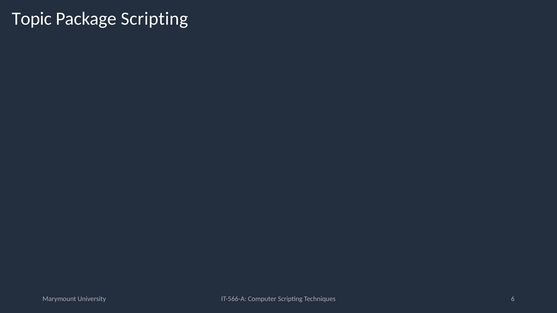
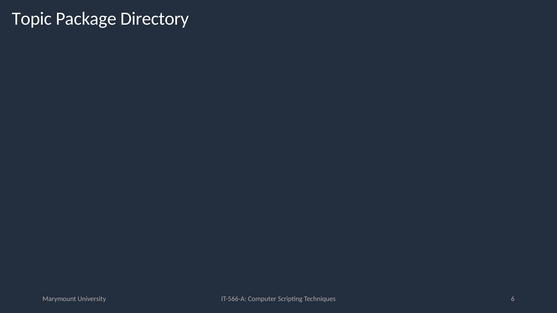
Package Scripting: Scripting -> Directory (155, 19)
